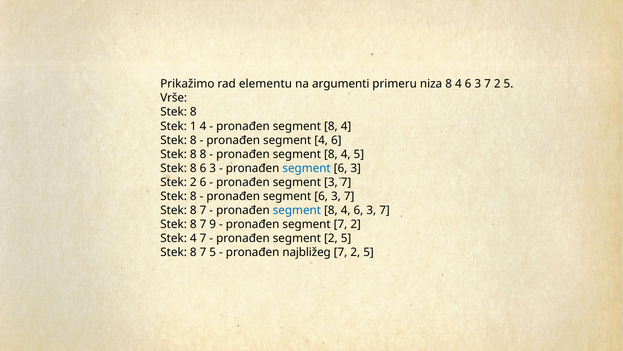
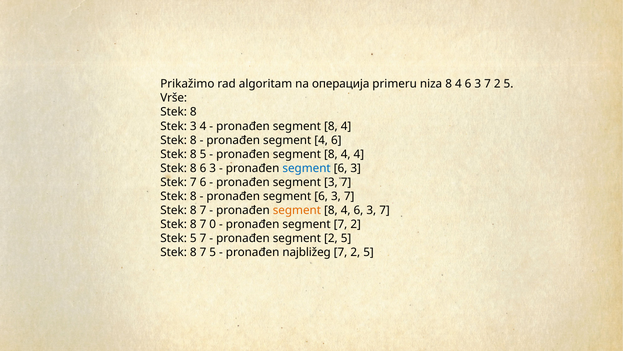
elementu: elementu -> algoritam (266, 84)
argumenti: argumenti -> операција (341, 84)
Stek 1: 1 -> 3 (193, 126)
8 8: 8 -> 5 (203, 154)
4 5: 5 -> 4 (359, 154)
Stek 2: 2 -> 7 (193, 182)
segment colour: blue -> orange (297, 210)
9: 9 -> 0 (213, 224)
Stek 4: 4 -> 5 (193, 238)
